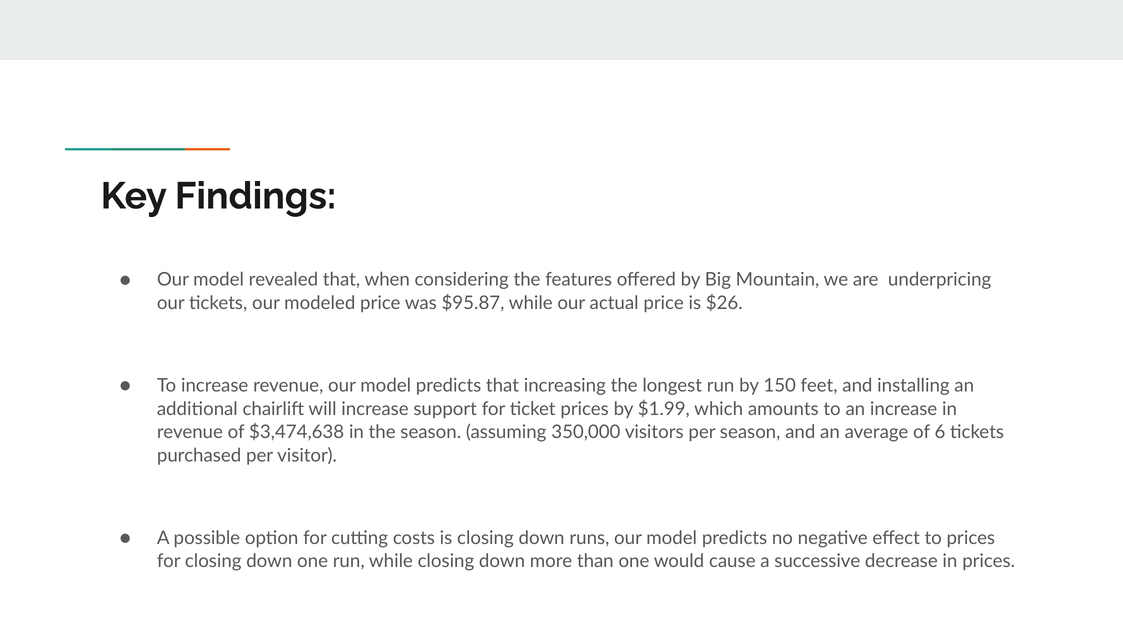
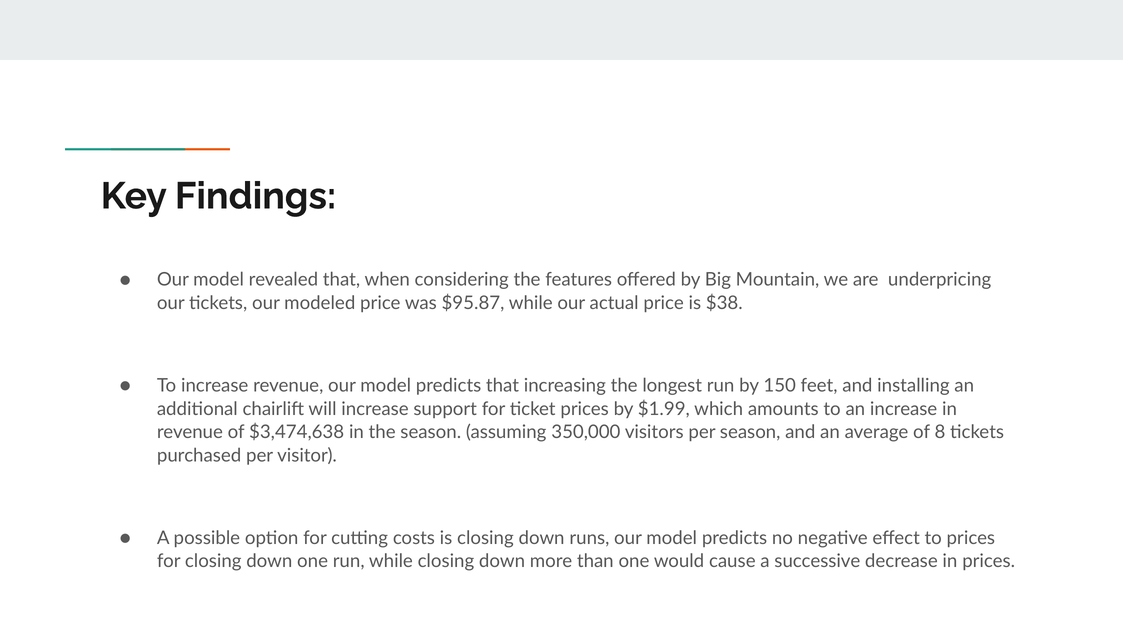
$26: $26 -> $38 (724, 303)
6: 6 -> 8 (940, 432)
